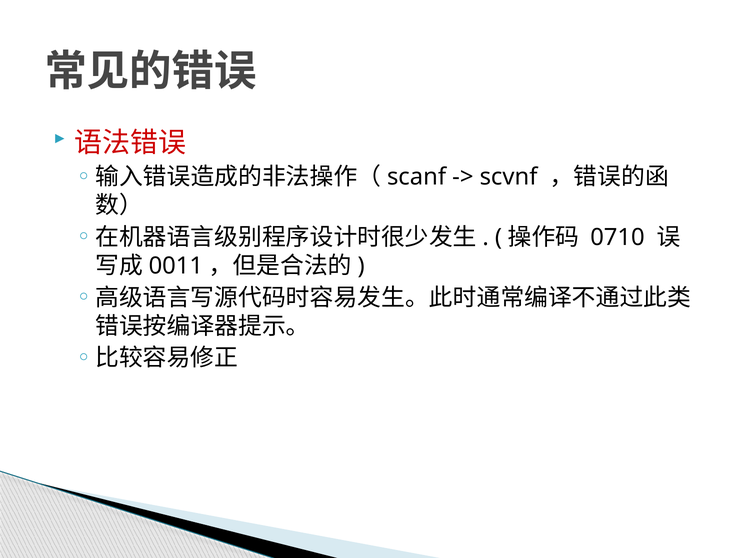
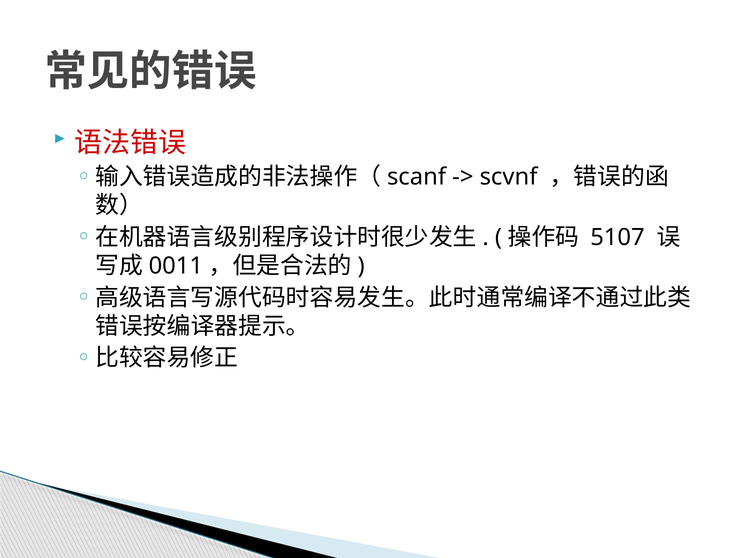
0710: 0710 -> 5107 (617, 238)
